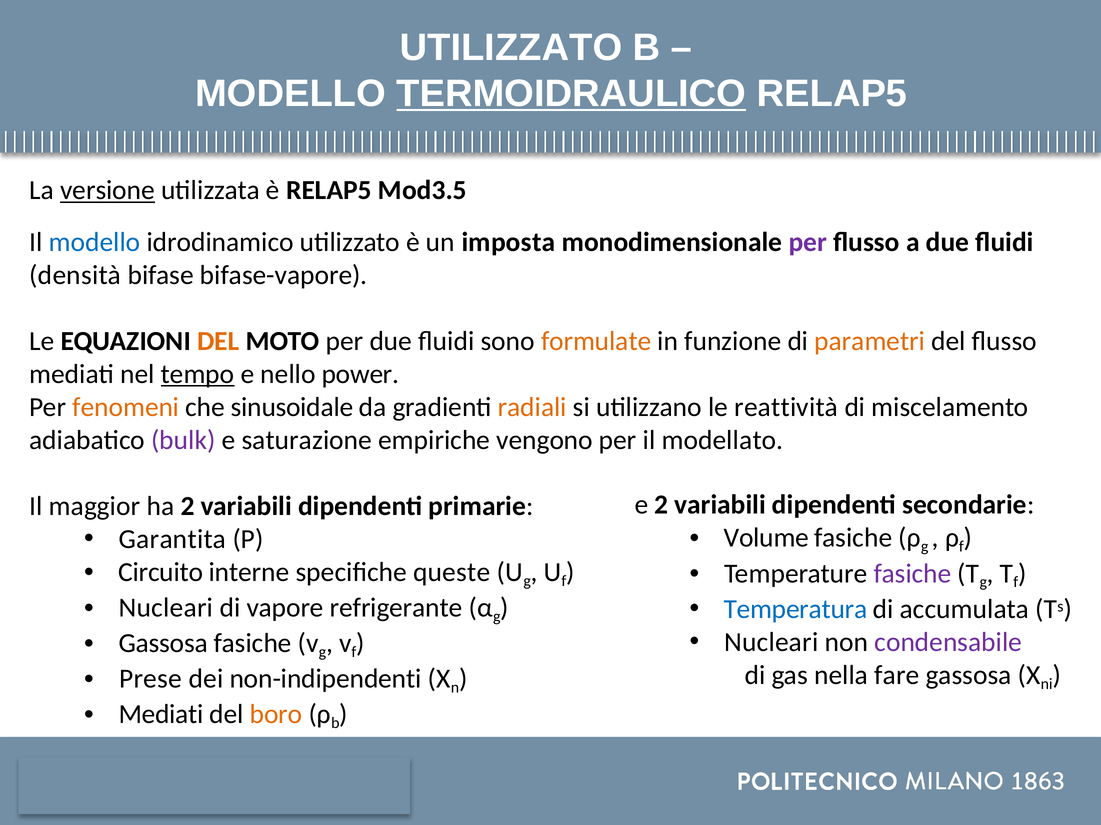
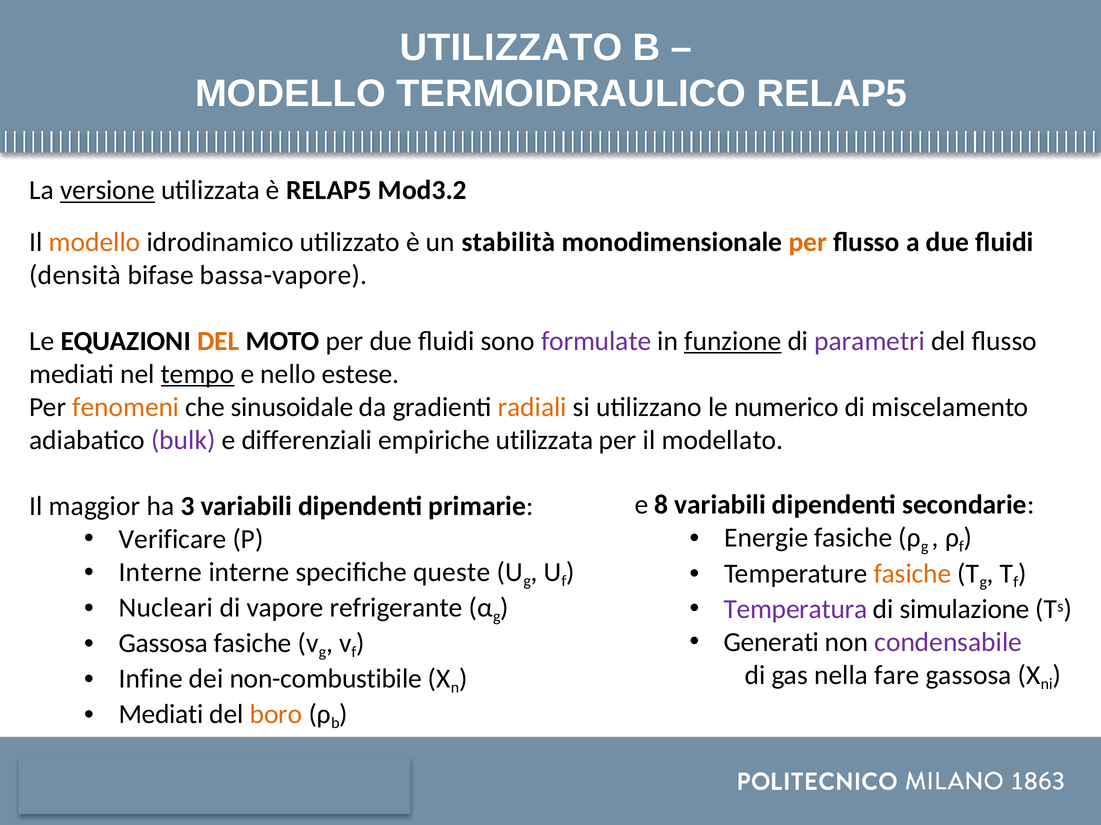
TERMOIDRAULICO underline: present -> none (571, 94)
Mod3.5: Mod3.5 -> Mod3.2 (422, 191)
modello colour: blue -> orange (95, 242)
imposta: imposta -> stabilità (508, 242)
per colour: purple -> orange (808, 242)
bifase-vapore: bifase-vapore -> bassa-vapore (284, 275)
formulate colour: orange -> purple (596, 341)
funzione underline: none -> present (733, 341)
parametri colour: orange -> purple (870, 341)
power: power -> estese (361, 374)
reattività: reattività -> numerico (786, 407)
saturazione: saturazione -> differenziali (307, 440)
empiriche vengono: vengono -> utilizzata (545, 440)
e 2: 2 -> 8 (661, 505)
ha 2: 2 -> 3 (188, 506)
Garantita: Garantita -> Verificare (173, 540)
Volume: Volume -> Energie (766, 538)
Circuito: Circuito -> Interne (161, 573)
fasiche colour: purple -> orange (912, 574)
Temperatura colour: blue -> purple (795, 610)
accumulata: accumulata -> simulazione (965, 610)
Nucleari: Nucleari -> Generati (772, 643)
Prese: Prese -> Infine (151, 679)
non-indipendenti: non-indipendenti -> non-combustibile (326, 679)
